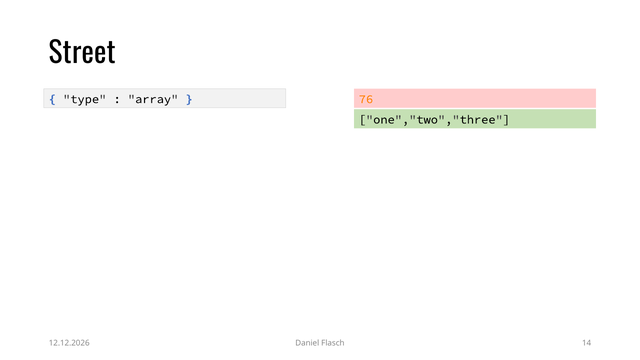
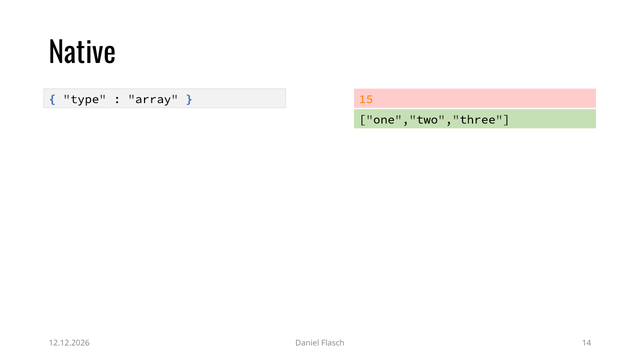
Street: Street -> Native (82, 54)
76: 76 -> 15 (366, 99)
